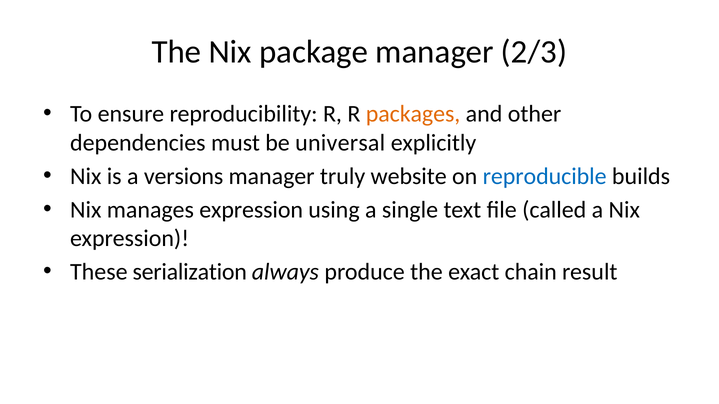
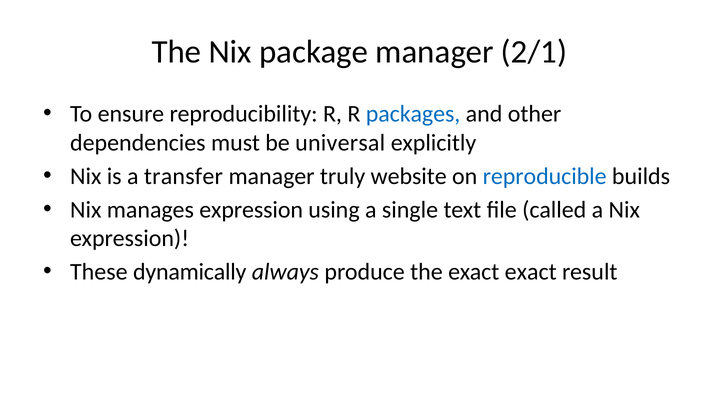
2/3: 2/3 -> 2/1 (534, 52)
packages colour: orange -> blue (413, 114)
versions: versions -> transfer (183, 176)
serialization: serialization -> dynamically (190, 272)
exact chain: chain -> exact (531, 272)
